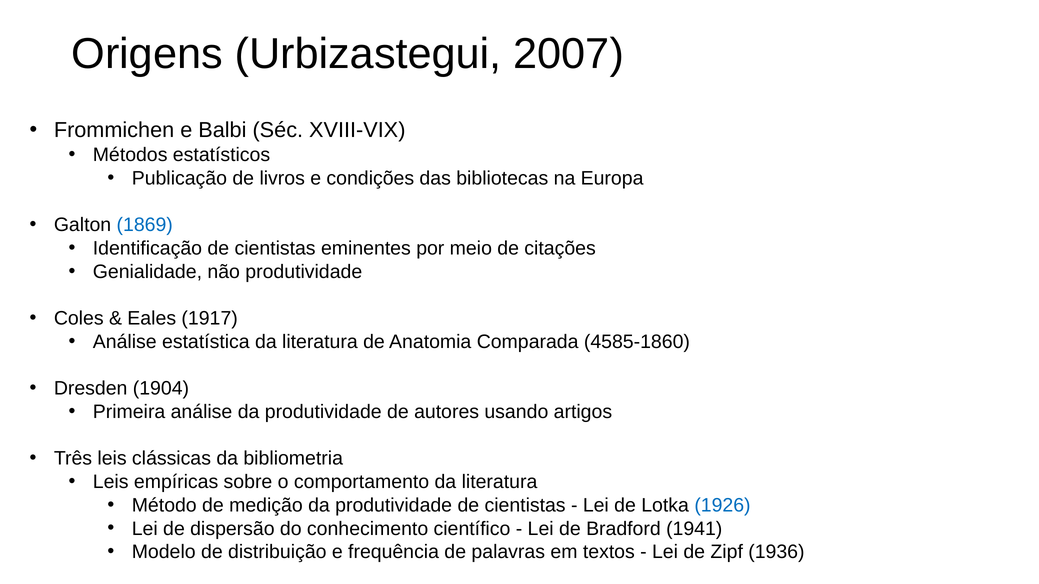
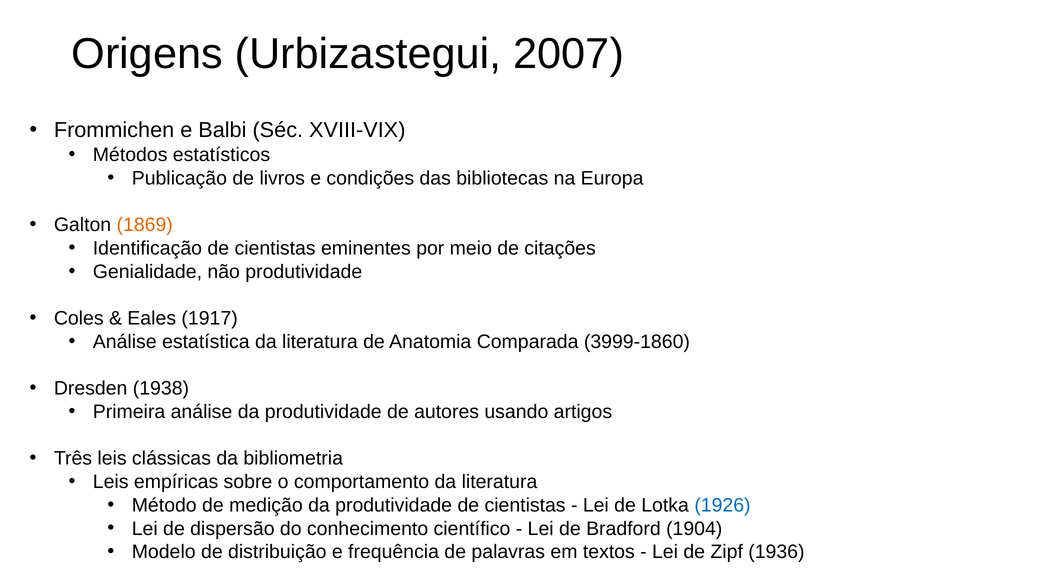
1869 colour: blue -> orange (145, 225)
4585-1860: 4585-1860 -> 3999-1860 (637, 342)
1904: 1904 -> 1938 (161, 389)
1941: 1941 -> 1904 (694, 529)
